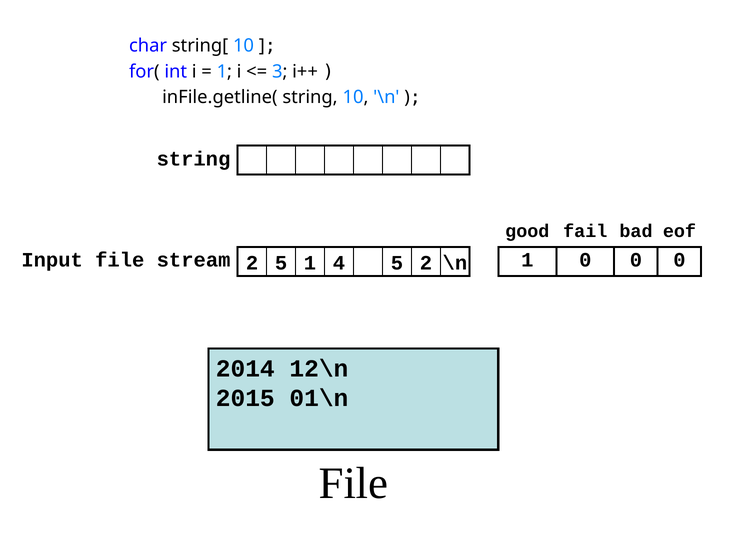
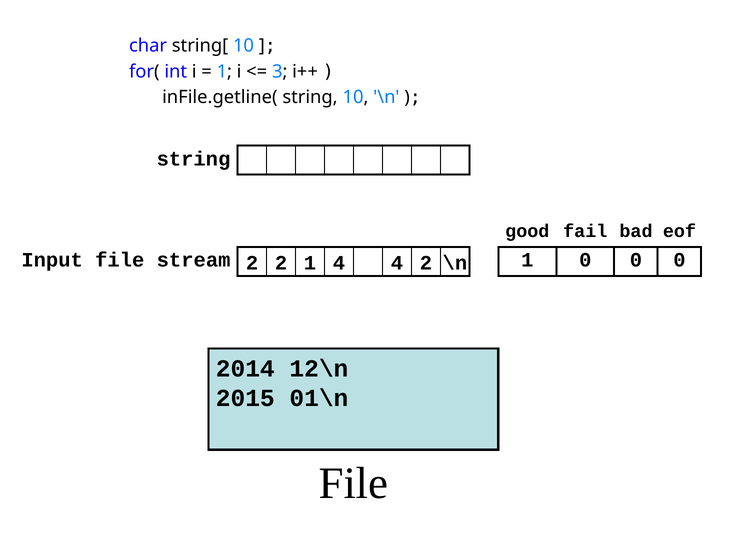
2 5: 5 -> 2 (281, 263)
4 5: 5 -> 4 (397, 263)
